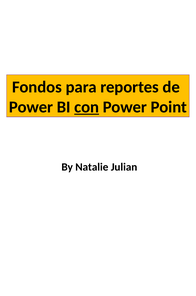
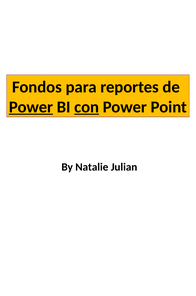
Power underline: none -> present (31, 107)
